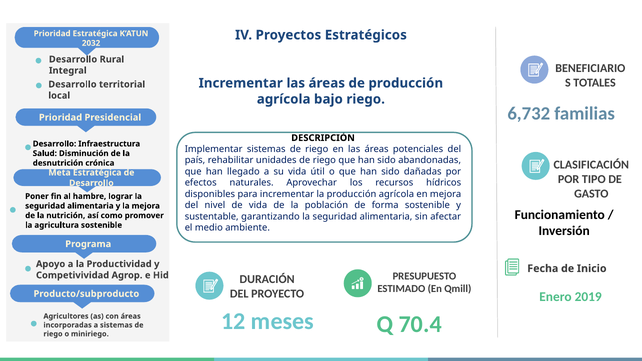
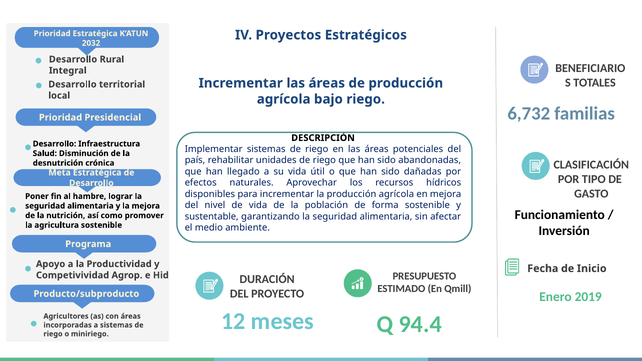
70.4: 70.4 -> 94.4 (420, 325)
